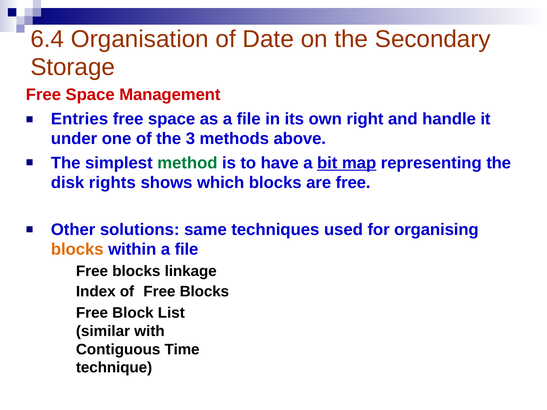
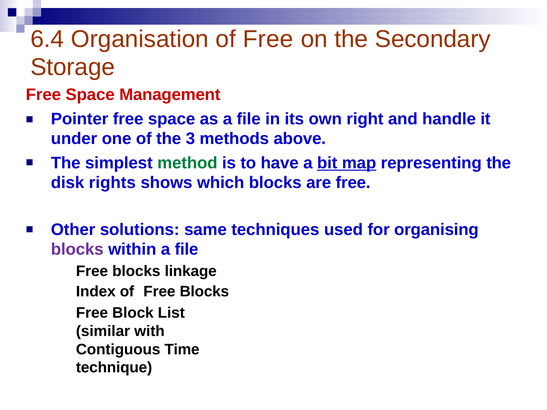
Organisation of Date: Date -> Free (268, 39)
Entries: Entries -> Pointer (80, 119)
blocks colour: orange -> purple (77, 250)
